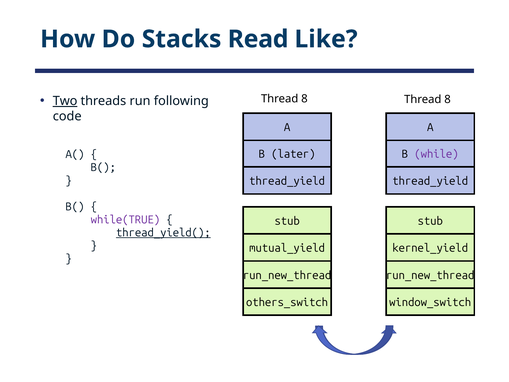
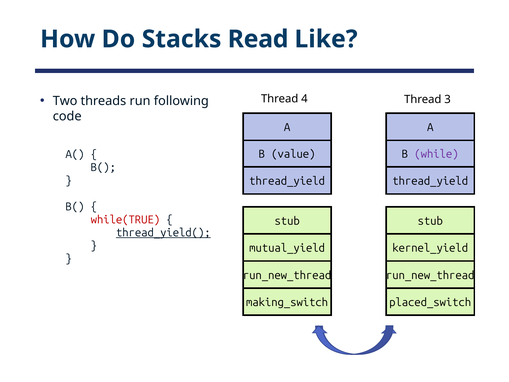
Two underline: present -> none (65, 101)
8: 8 -> 4 (304, 99)
8: 8 -> 3 (448, 99)
later: later -> value (293, 154)
while(TRUE colour: purple -> red (125, 220)
others_switch: others_switch -> making_switch (287, 302)
window_switch: window_switch -> placed_switch (430, 302)
